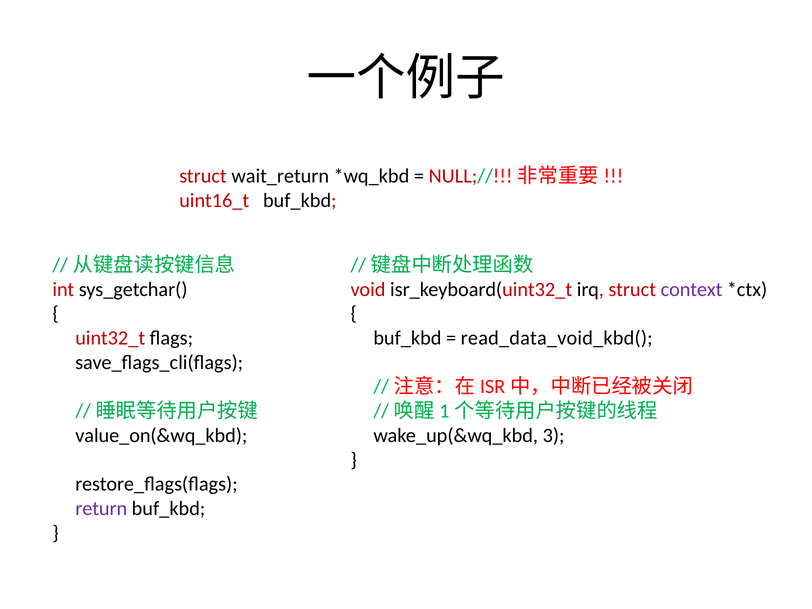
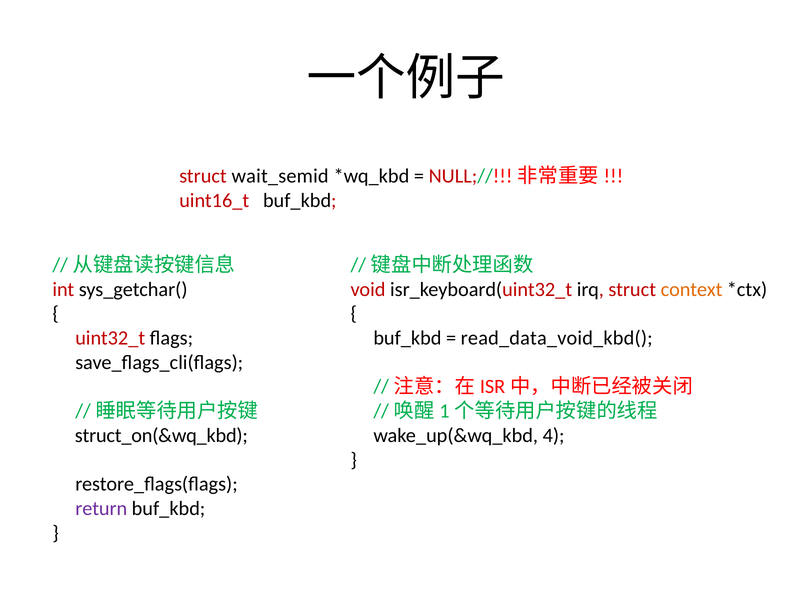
wait_return: wait_return -> wait_semid (280, 176)
context colour: purple -> orange (692, 289)
value_on(&wq_kbd: value_on(&wq_kbd -> struct_on(&wq_kbd (161, 435)
3: 3 -> 4 (554, 435)
